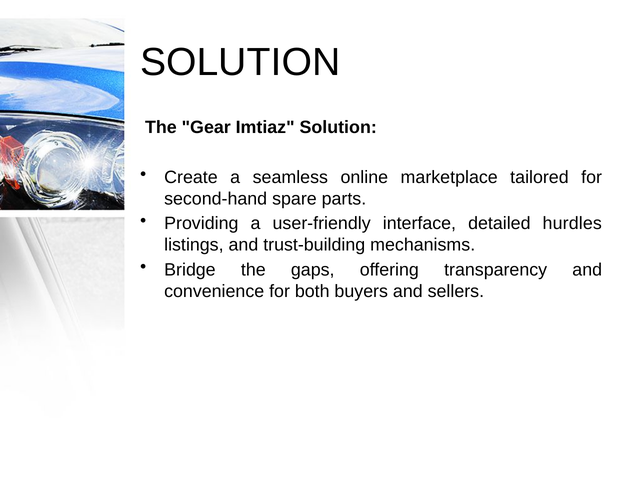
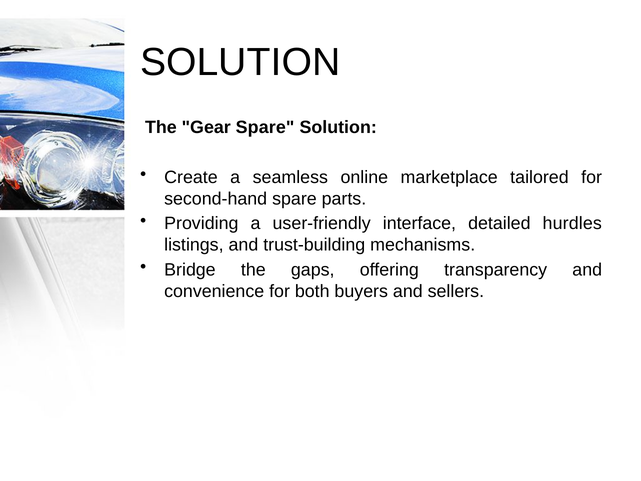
Gear Imtiaz: Imtiaz -> Spare (265, 127)
